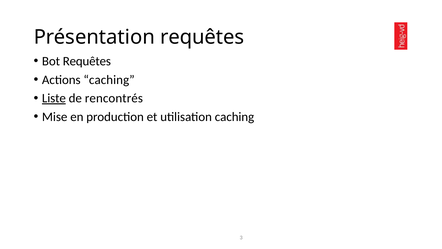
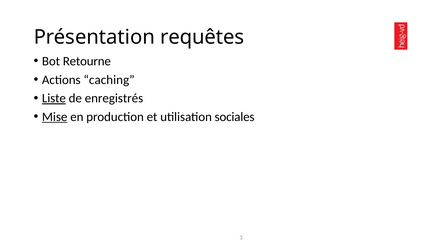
Bot Requêtes: Requêtes -> Retourne (87, 61)
rencontrés: rencontrés -> enregistrés (114, 98)
Mise underline: none -> present (55, 117)
utilisation caching: caching -> sociales (235, 117)
